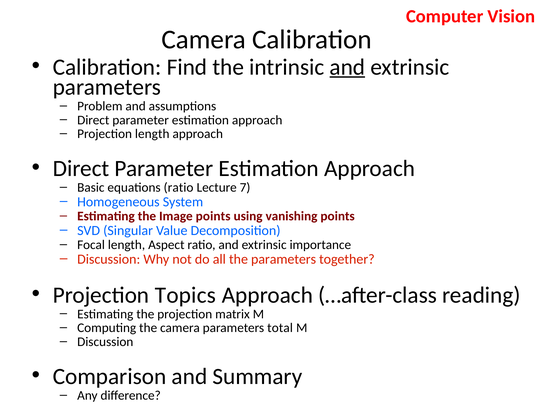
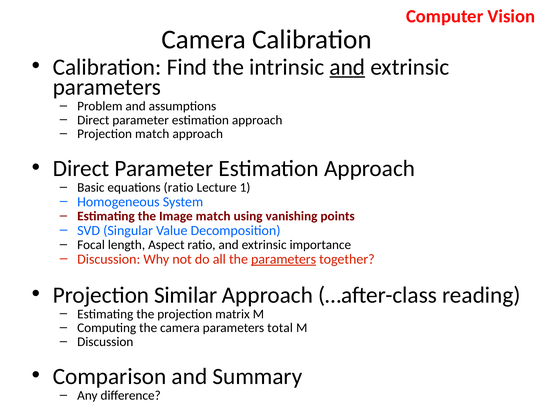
Projection length: length -> match (152, 134)
7: 7 -> 1 (245, 188)
Image points: points -> match (213, 216)
parameters underline: none -> present (284, 259)
Topics: Topics -> Similar (186, 295)
